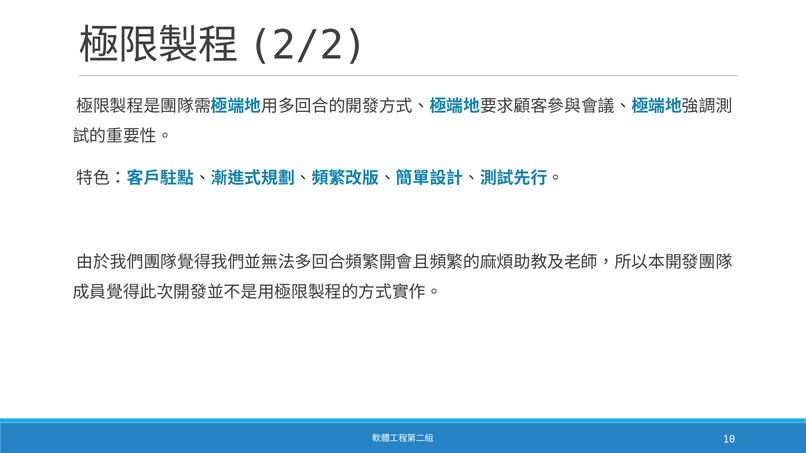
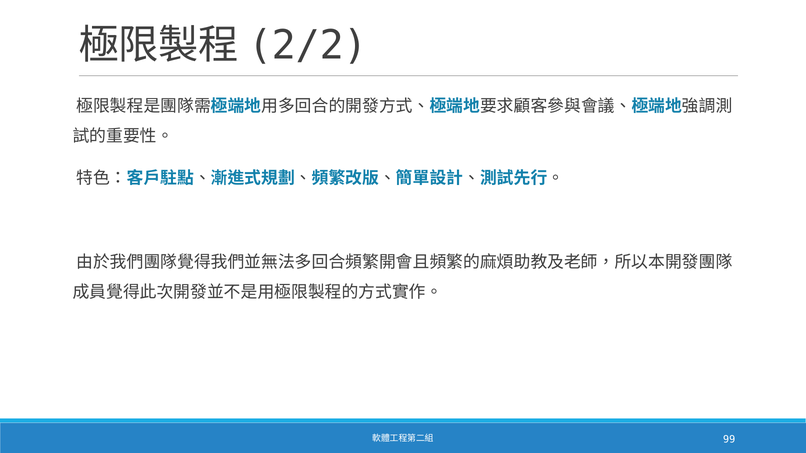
10: 10 -> 99 (729, 440)
